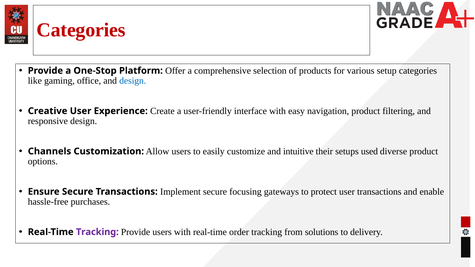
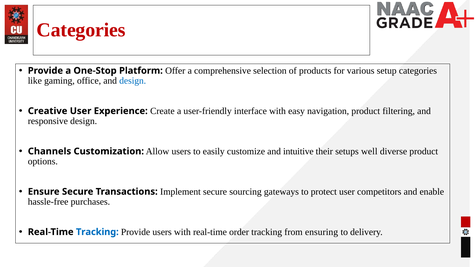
used: used -> well (369, 151)
focusing: focusing -> sourcing (245, 192)
user transactions: transactions -> competitors (379, 192)
Tracking colour: purple -> blue (97, 232)
solutions: solutions -> ensuring (322, 232)
